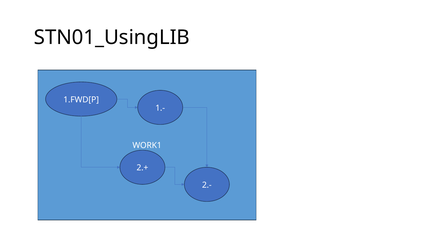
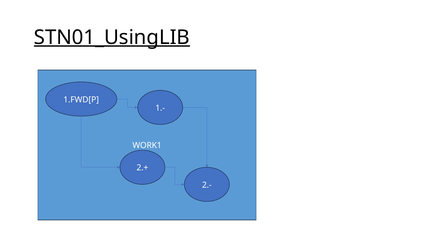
STN01_UsingLIB underline: none -> present (112, 37)
